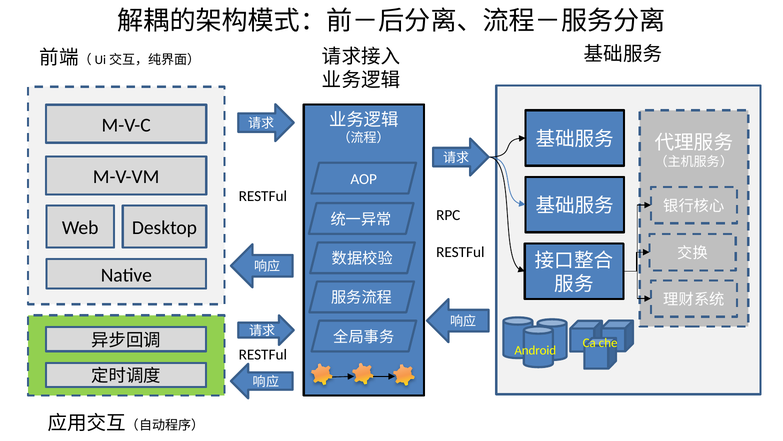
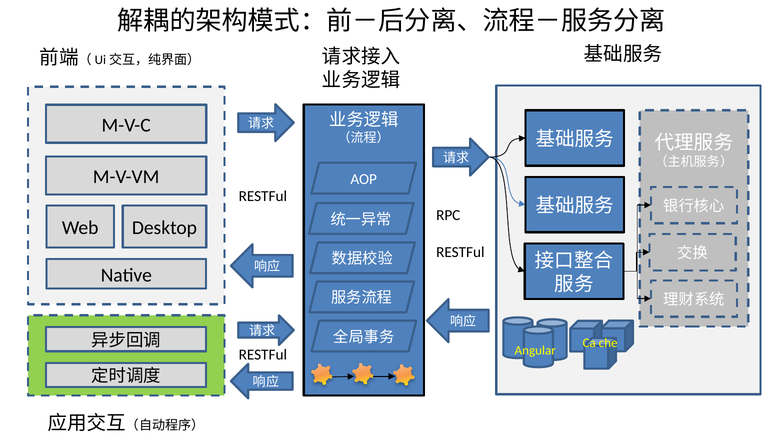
Android: Android -> Angular (535, 350)
